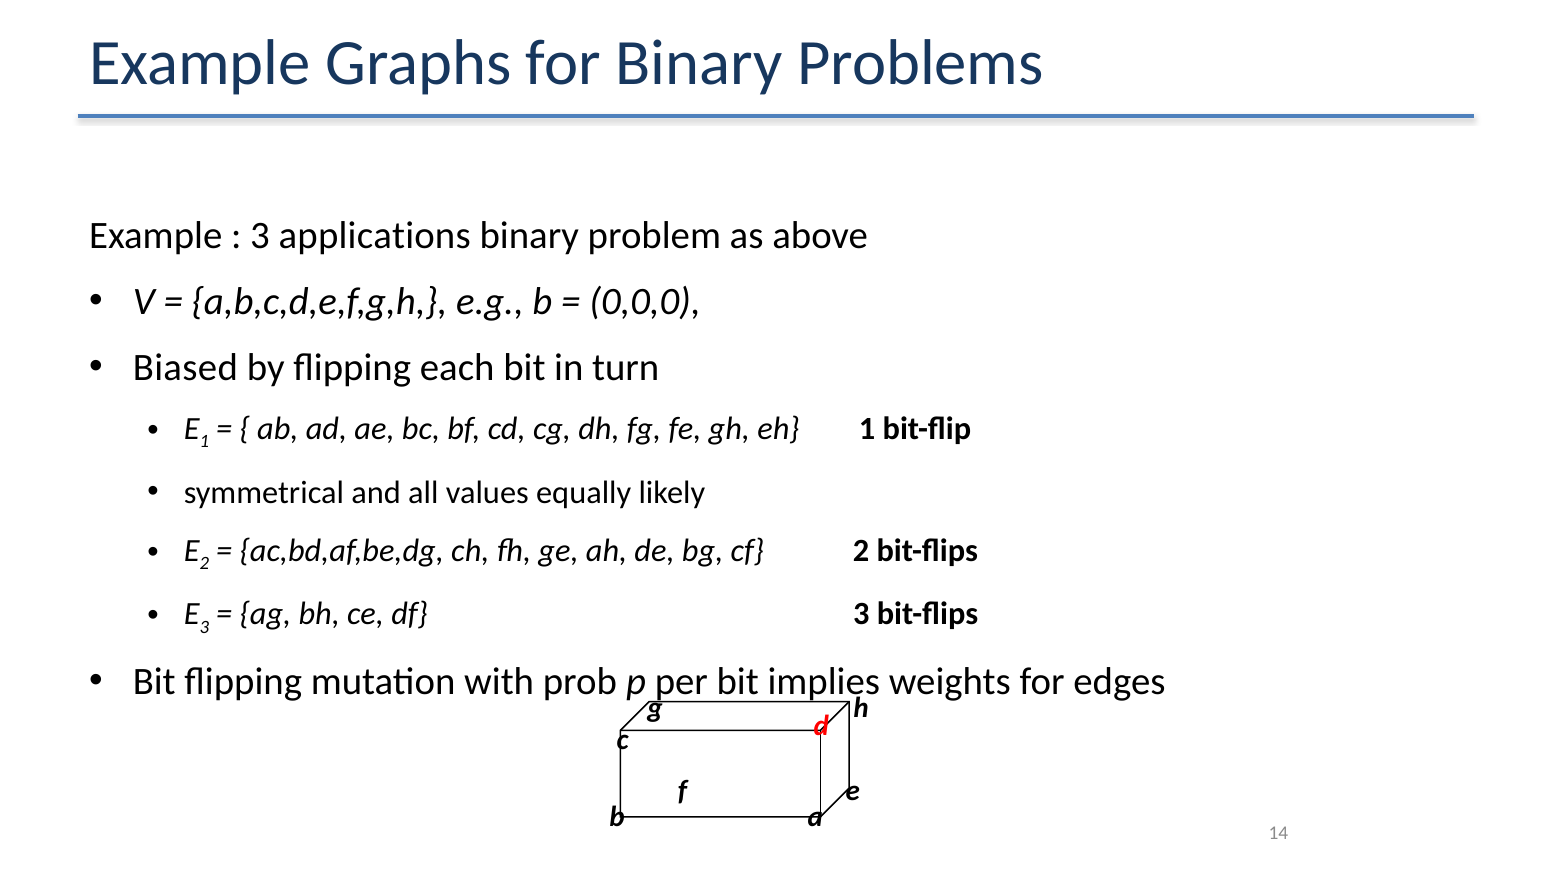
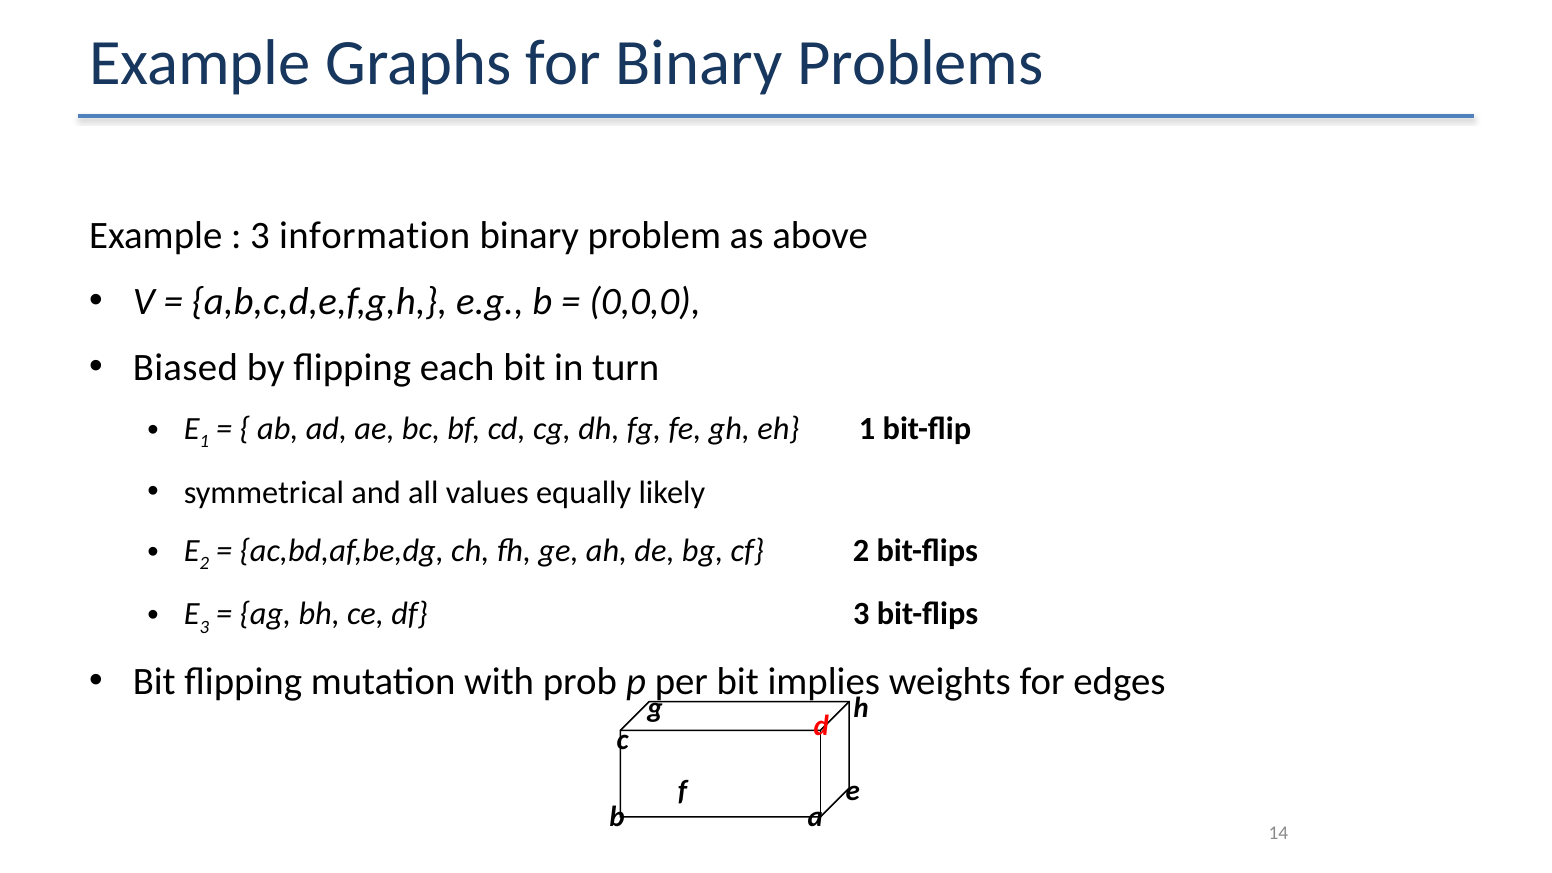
applications: applications -> information (375, 236)
